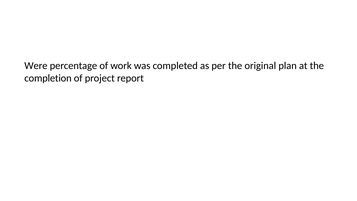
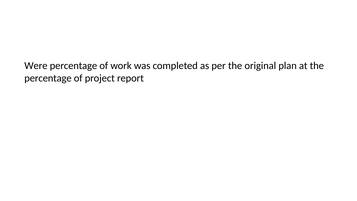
completion: completion -> percentage (48, 78)
